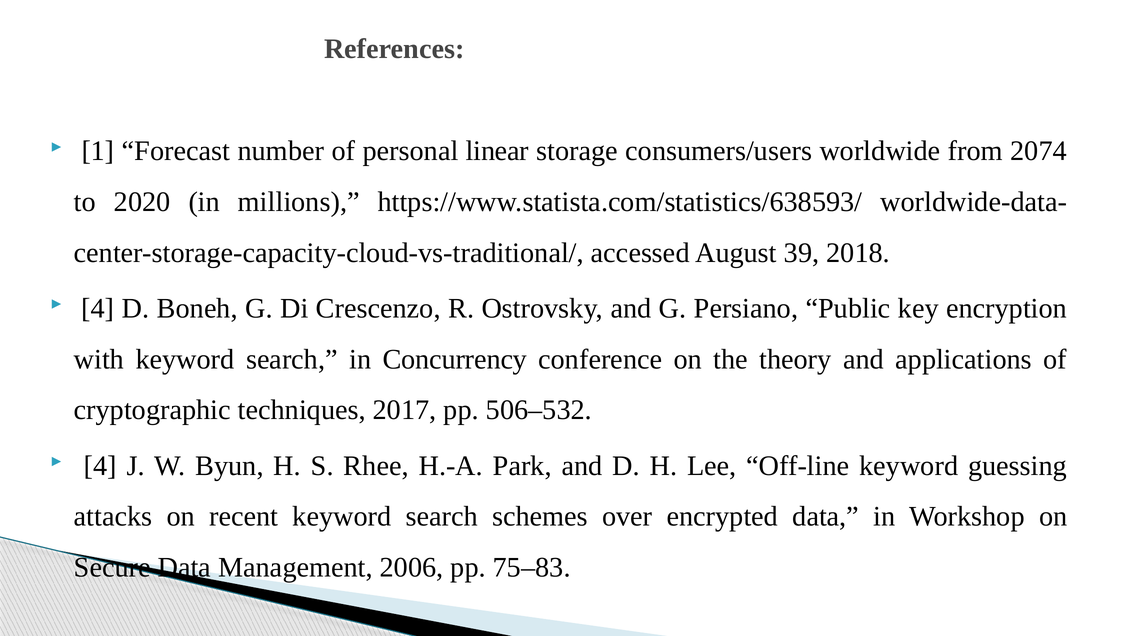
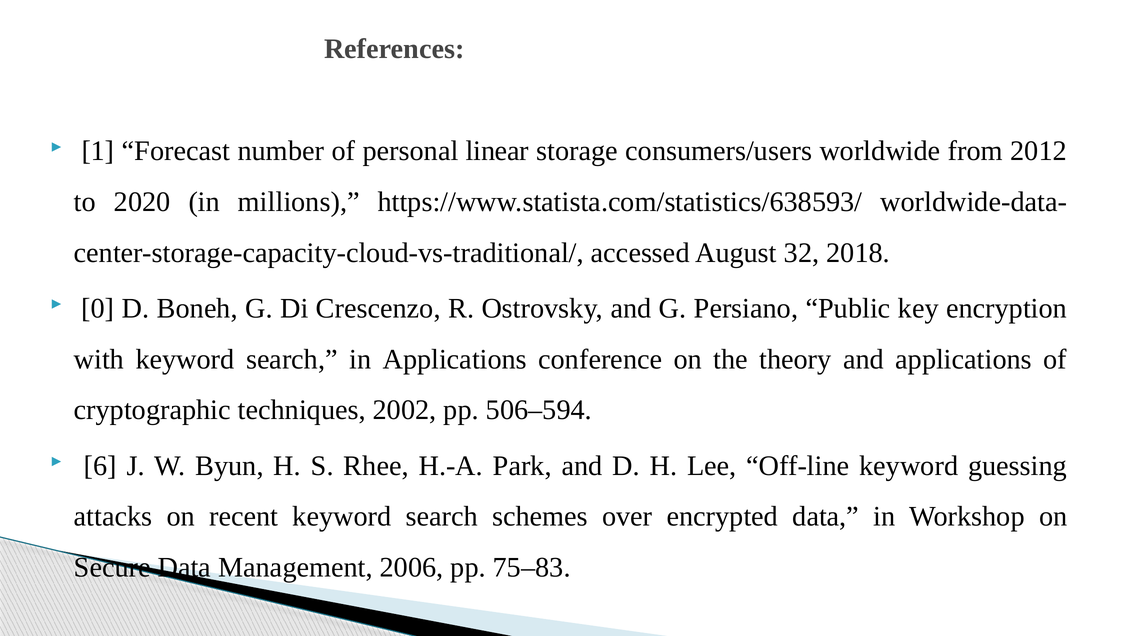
2074: 2074 -> 2012 (1039, 151)
39: 39 -> 32 (802, 253)
4: 4 -> 0 (98, 308)
in Concurrency: Concurrency -> Applications (455, 359)
2017: 2017 -> 2002 (405, 410)
506–532: 506–532 -> 506–594 (539, 410)
4: 4 -> 6 (100, 466)
